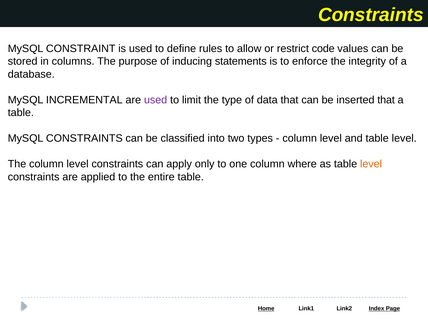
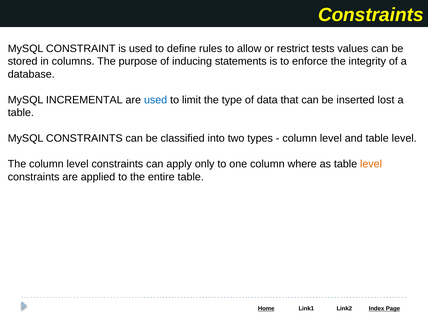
code: code -> tests (323, 48)
used colour: purple -> blue (156, 100)
inserted that: that -> lost (386, 100)
